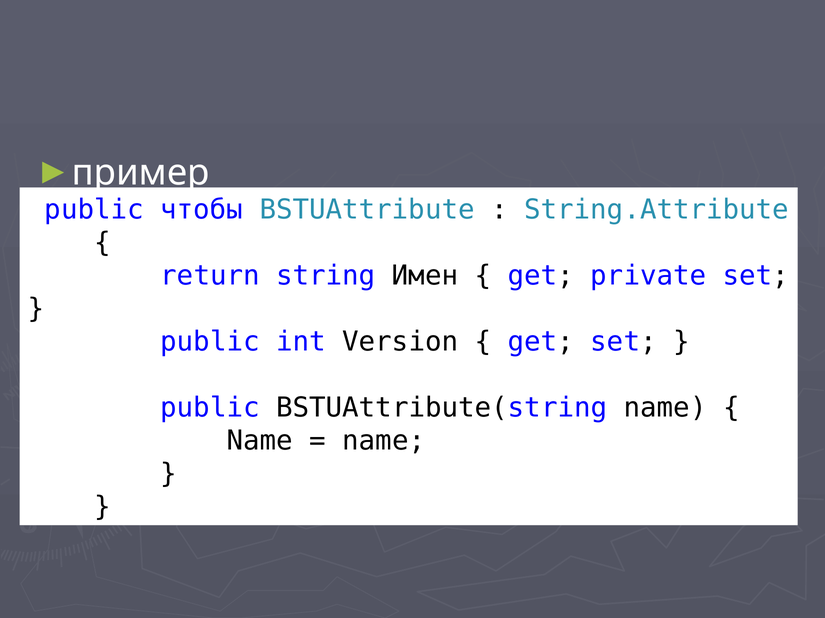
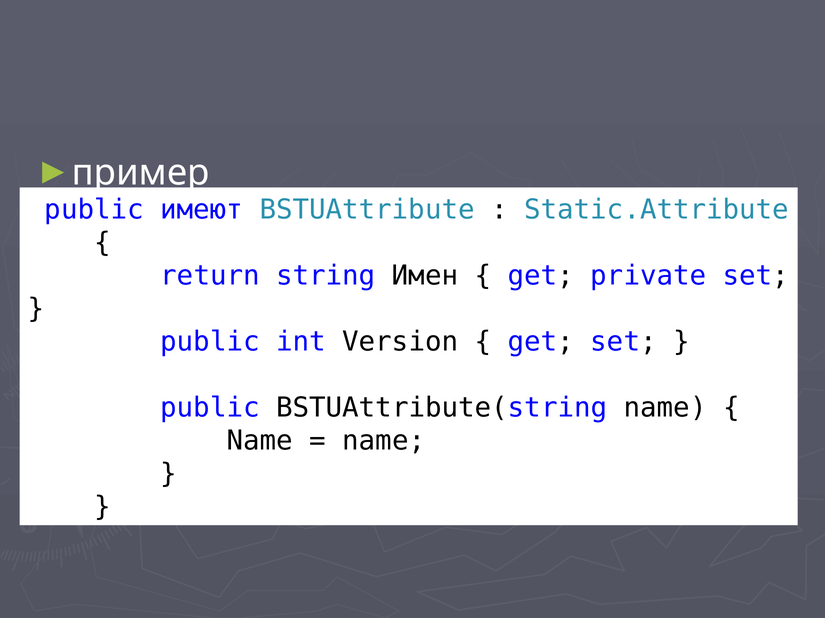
чтобы: чтобы -> имеют (202, 210)
String.Attribute: String.Attribute -> Static.Attribute (657, 210)
